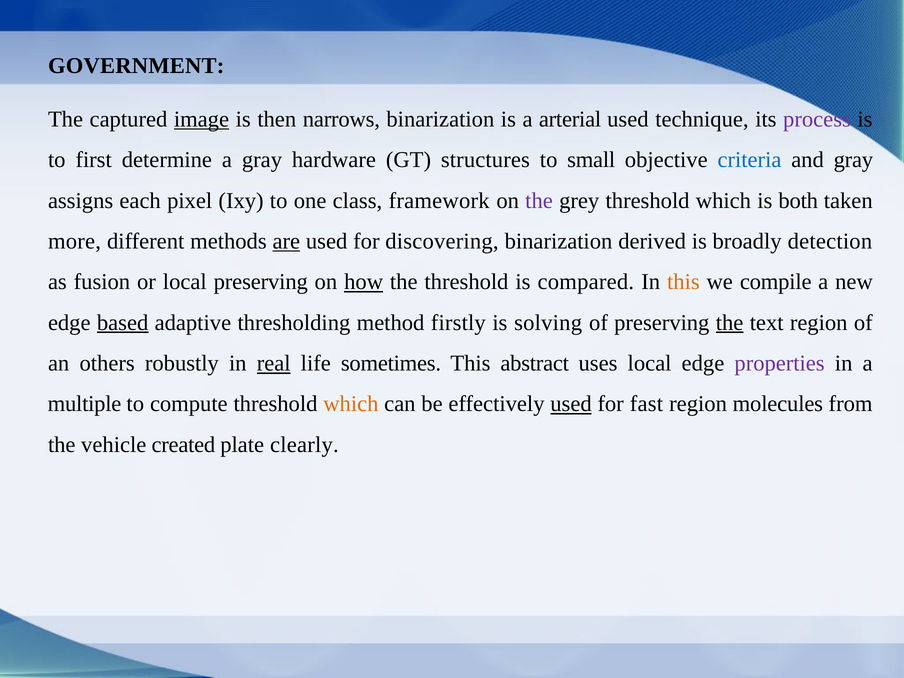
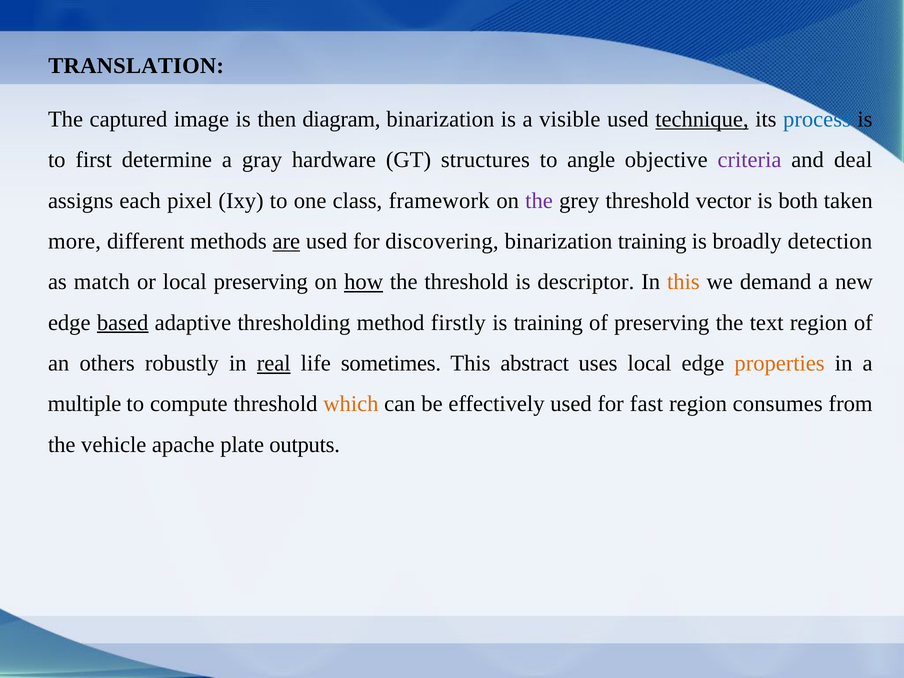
GOVERNMENT: GOVERNMENT -> TRANSLATION (136, 66)
image underline: present -> none (201, 119)
narrows: narrows -> diagram (341, 119)
arterial: arterial -> visible (570, 119)
technique underline: none -> present (702, 119)
process colour: purple -> blue (817, 119)
small: small -> angle (591, 160)
criteria colour: blue -> purple (749, 160)
and gray: gray -> deal (853, 160)
grey threshold which: which -> vector (724, 201)
binarization derived: derived -> training (652, 241)
fusion: fusion -> match (102, 282)
compared: compared -> descriptor (586, 282)
compile: compile -> demand (776, 282)
is solving: solving -> training (548, 323)
the underline: present -> none (730, 323)
properties colour: purple -> orange (780, 363)
used underline: present -> none (571, 404)
molecules: molecules -> consumes (778, 404)
created: created -> apache (183, 445)
clearly: clearly -> outputs (305, 445)
